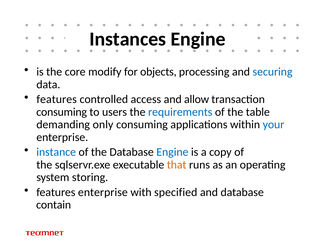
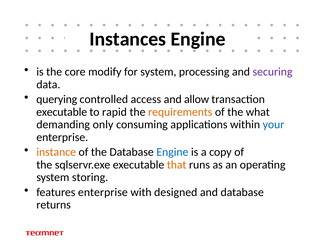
for objects: objects -> system (158, 72)
securing colour: blue -> purple (273, 72)
features: features -> querying (57, 99)
consuming: consuming -> executable (62, 112)
users: users -> rapid (114, 112)
requirements colour: blue -> orange (180, 112)
table: table -> what (258, 112)
instance colour: blue -> orange (56, 152)
specified: specified -> designed (176, 192)
contain: contain -> returns (54, 205)
